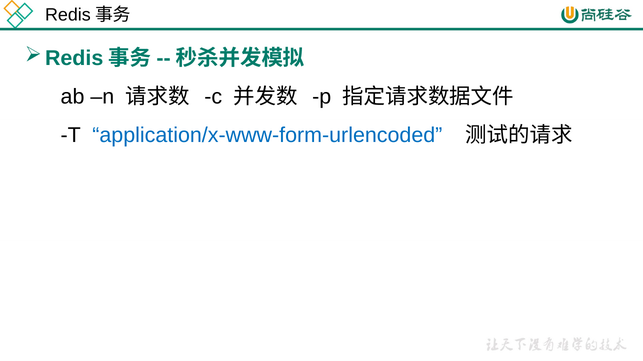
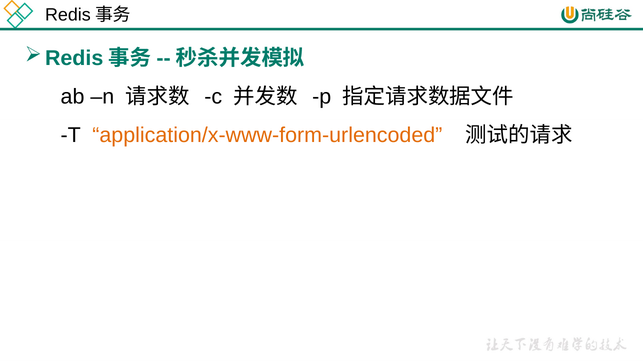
application/x-www-form-urlencoded colour: blue -> orange (267, 136)
